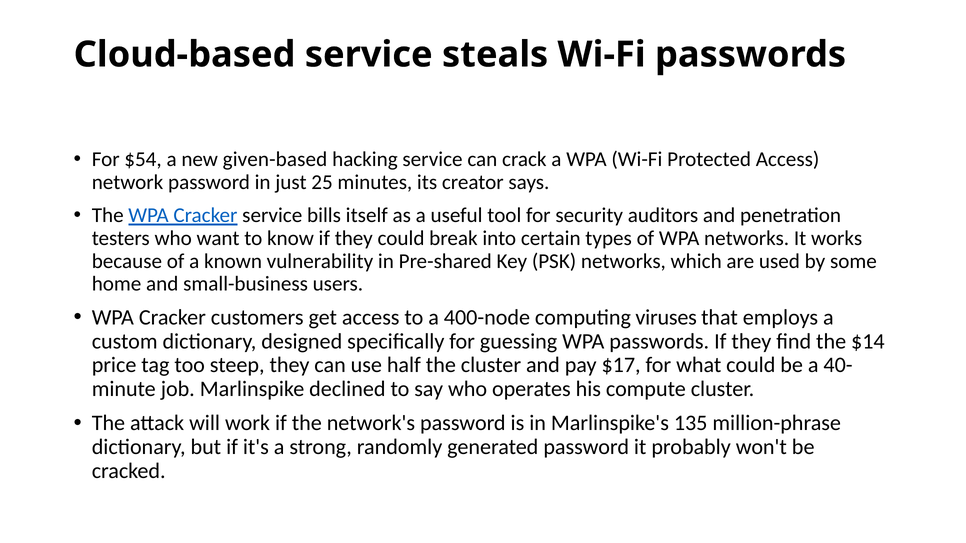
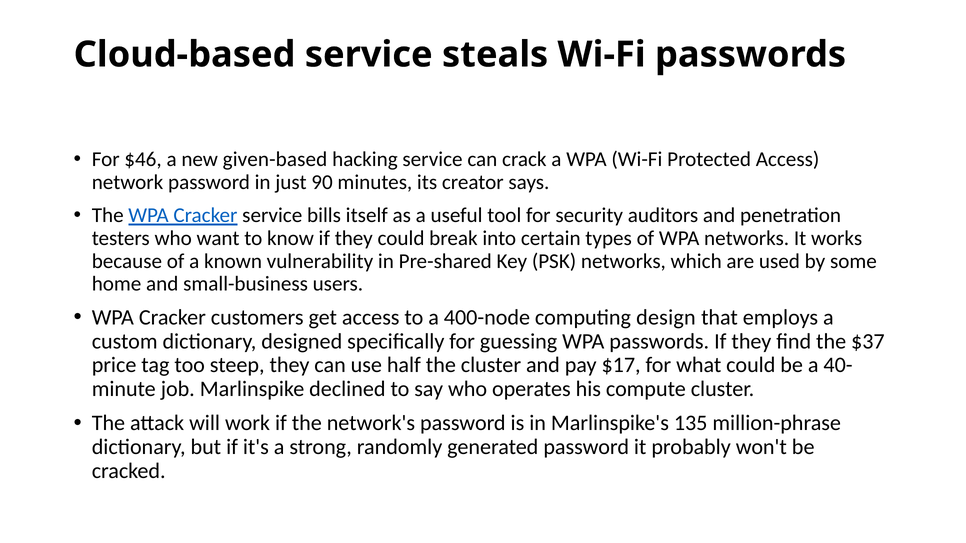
$54: $54 -> $46 (143, 160)
25: 25 -> 90 (322, 182)
viruses: viruses -> design (666, 318)
$14: $14 -> $37 (868, 341)
